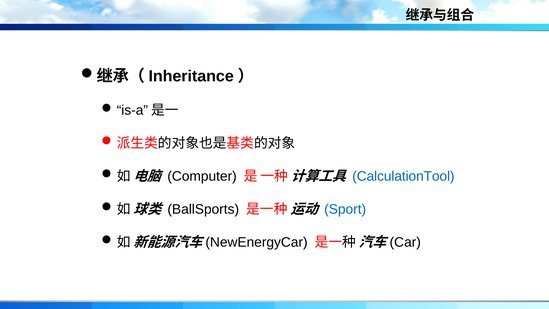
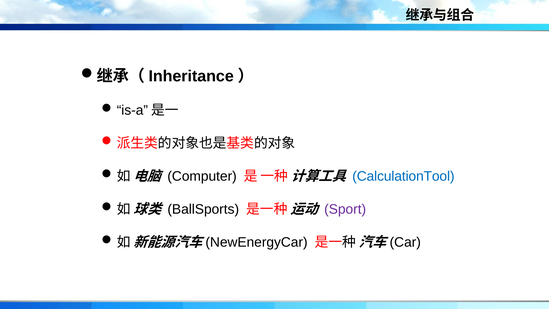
Sport colour: blue -> purple (345, 209)
